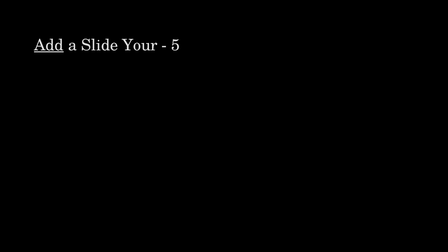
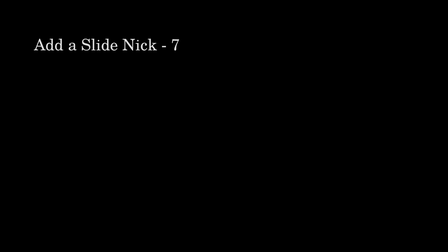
Add underline: present -> none (49, 45)
Your: Your -> Nick (140, 45)
5: 5 -> 7 (176, 45)
